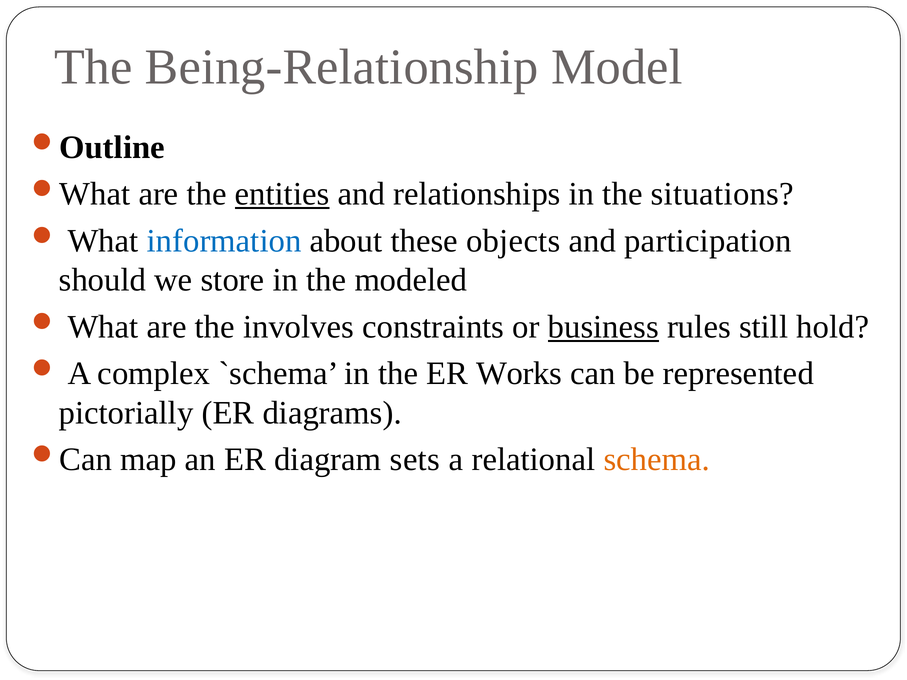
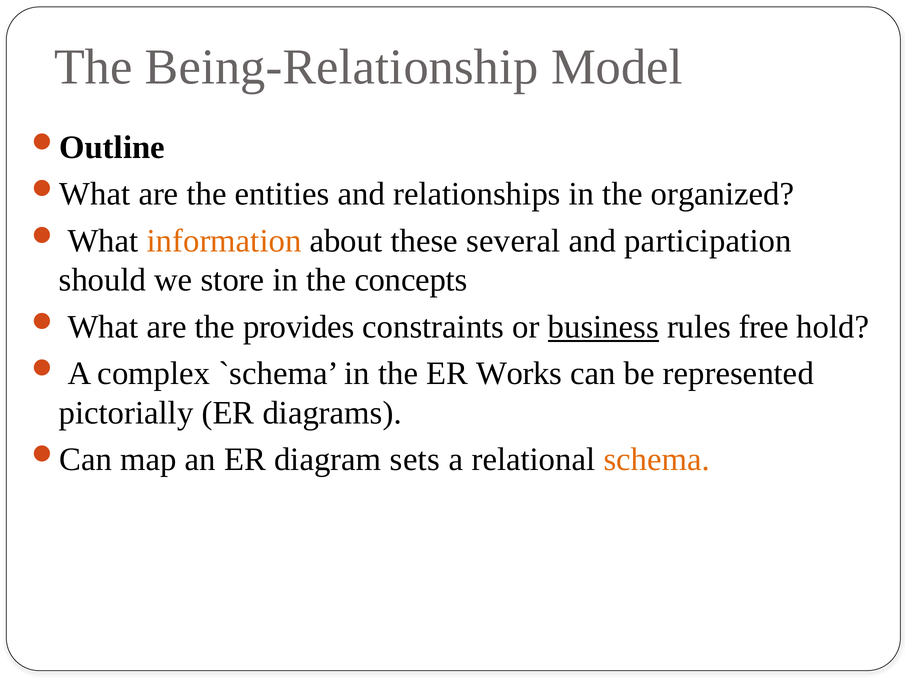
entities underline: present -> none (282, 194)
situations: situations -> organized (723, 194)
information colour: blue -> orange (224, 241)
objects: objects -> several (513, 241)
modeled: modeled -> concepts (411, 280)
involves: involves -> provides (299, 327)
still: still -> free (764, 327)
